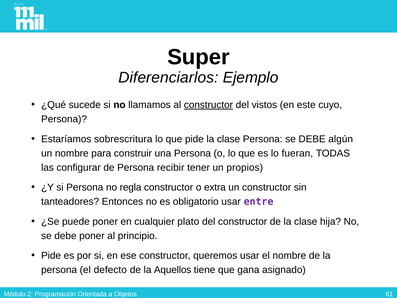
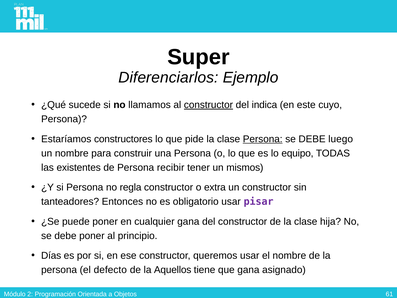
vistos: vistos -> indica (264, 105)
sobrescritura: sobrescritura -> constructores (123, 139)
Persona underline: none -> present (263, 139)
algún: algún -> luego (341, 139)
fueran: fueran -> equipo (297, 153)
configurar: configurar -> existentes (79, 167)
propios: propios -> mismos (245, 167)
entre: entre -> pisar (259, 202)
cualquier plato: plato -> gana (188, 221)
Pide: Pide -> Días (51, 255)
